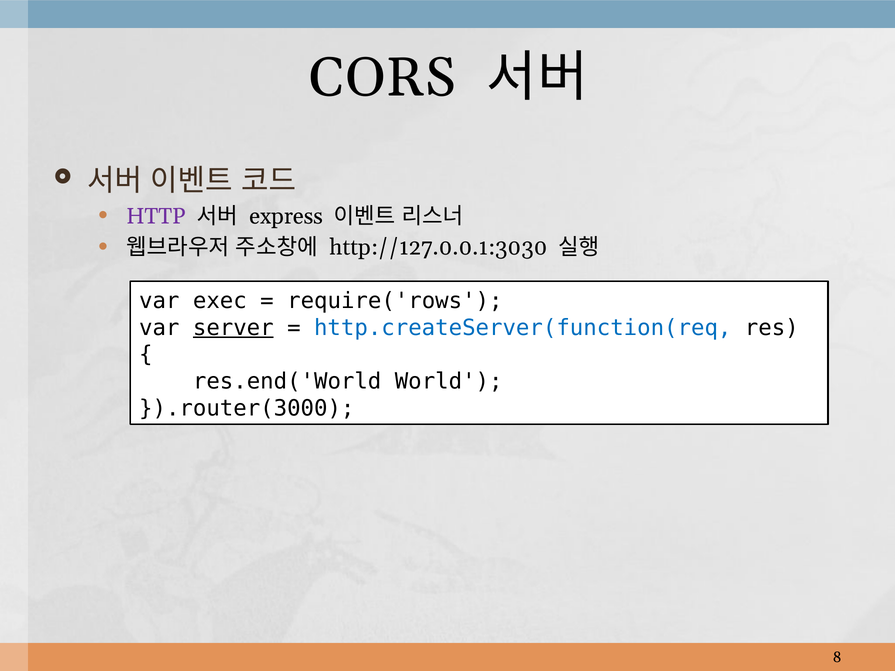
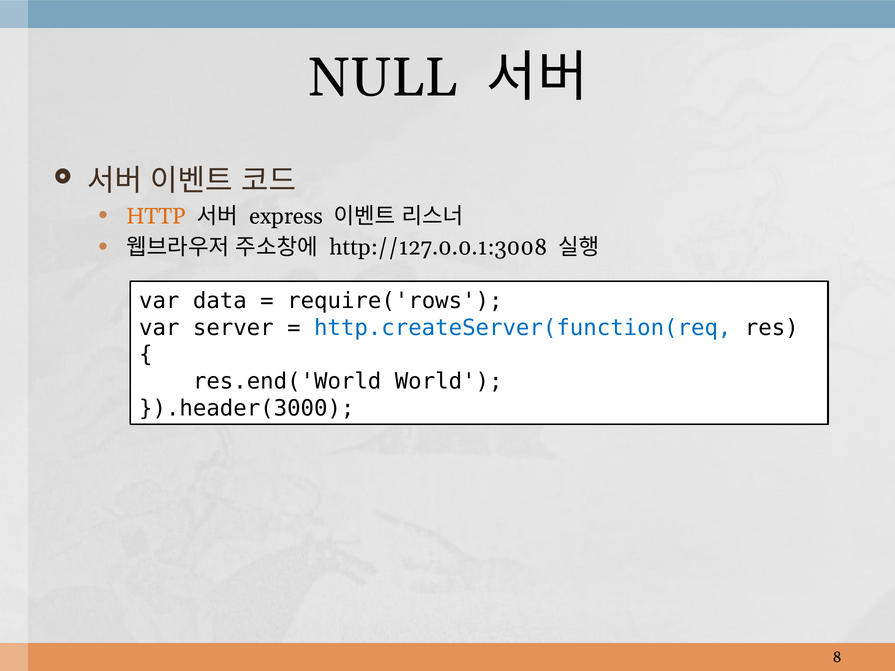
CORS: CORS -> NULL (383, 78)
HTTP colour: purple -> orange (156, 216)
http://127.0.0.1:3030: http://127.0.0.1:3030 -> http://127.0.0.1:3008 (438, 248)
exec: exec -> data (220, 301)
server underline: present -> none (233, 328)
}).router(3000: }).router(3000 -> }).header(3000 (247, 408)
